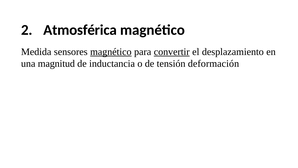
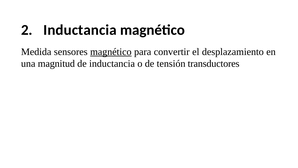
Atmosférica: Atmosférica -> Inductancia (80, 30)
convertir underline: present -> none (172, 52)
deformación: deformación -> transductores (214, 64)
